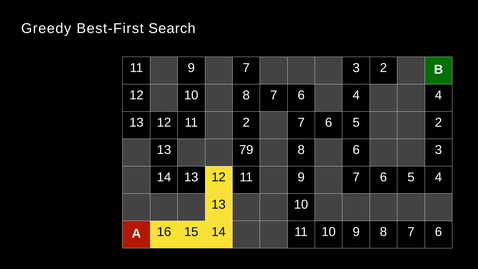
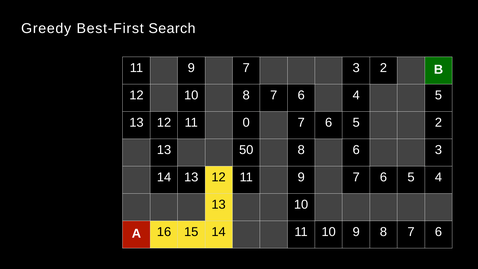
4 4: 4 -> 5 (438, 95)
11 2: 2 -> 0 (246, 123)
79: 79 -> 50 (246, 150)
